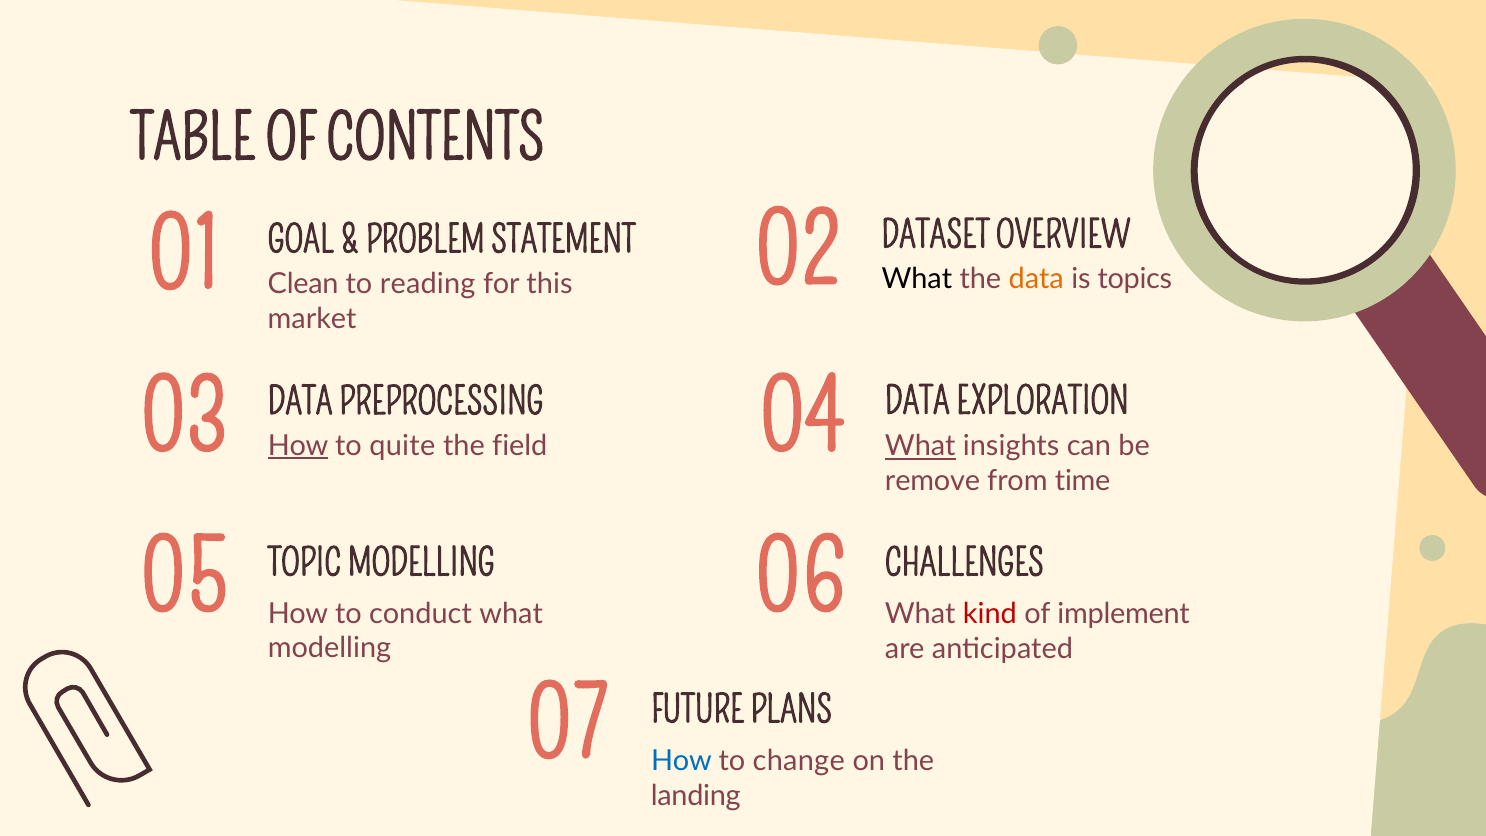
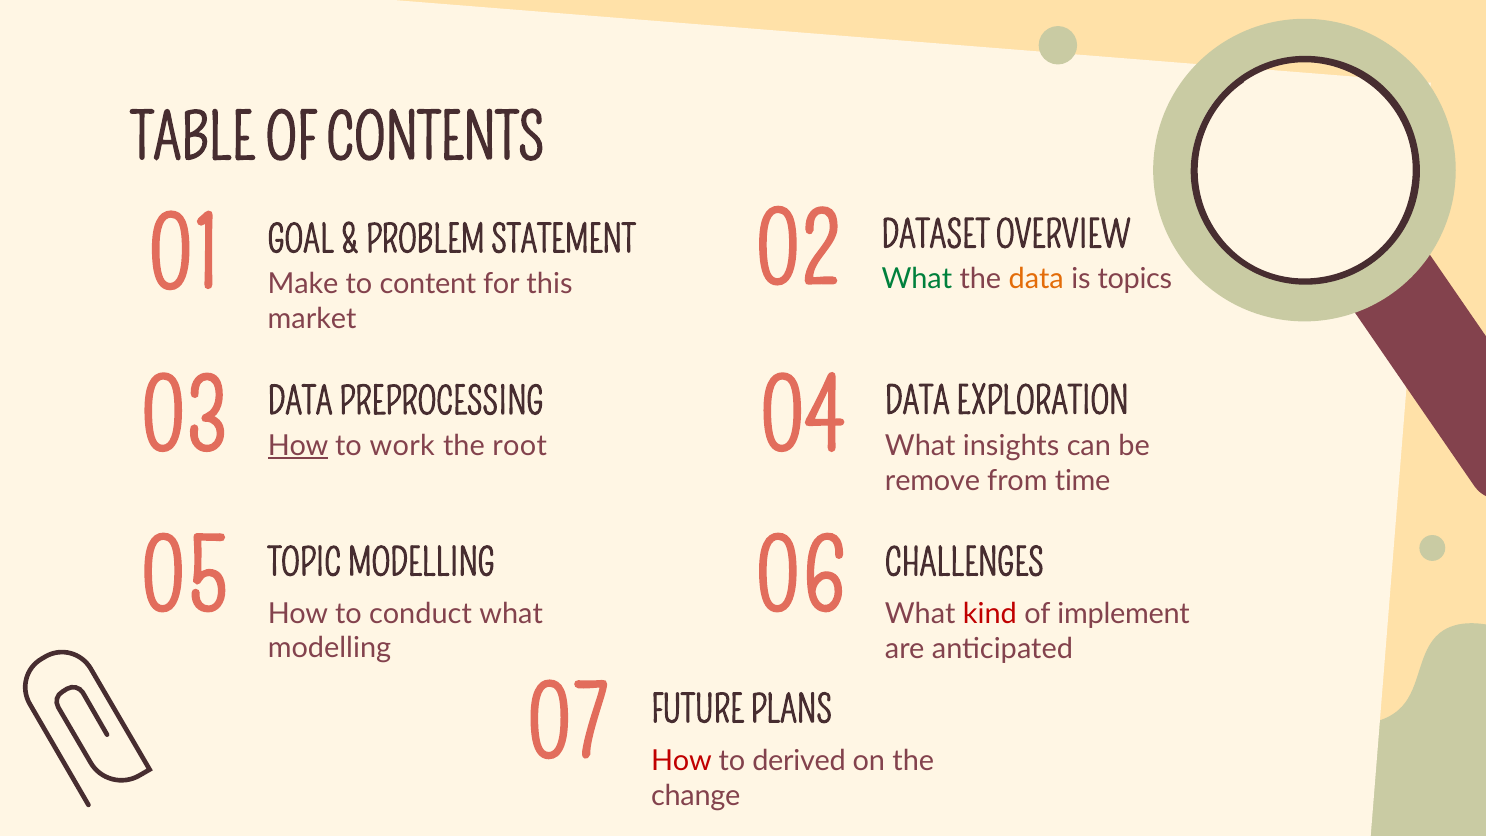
What colour: black -> green (917, 279)
Clean: Clean -> Make (303, 284)
reading: reading -> content (428, 284)
quite: quite -> work (402, 446)
field: field -> root (520, 446)
What underline: present -> none (920, 446)
How colour: blue -> red (681, 761)
change: change -> derived (799, 761)
landing: landing -> change (696, 795)
